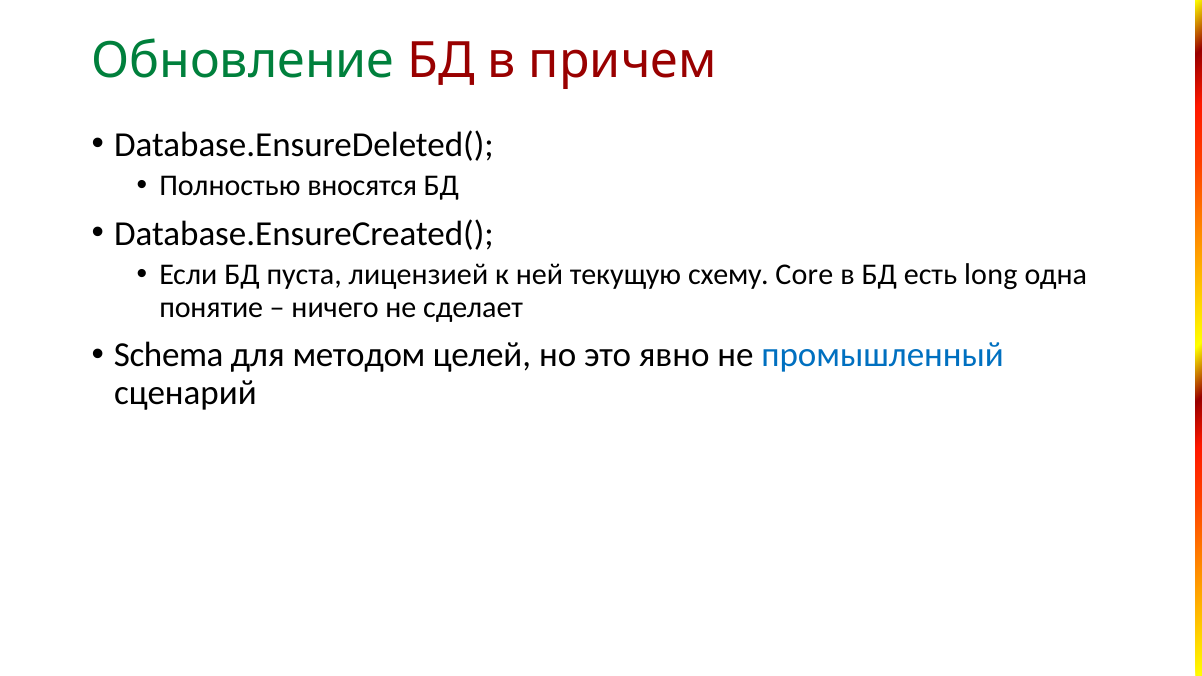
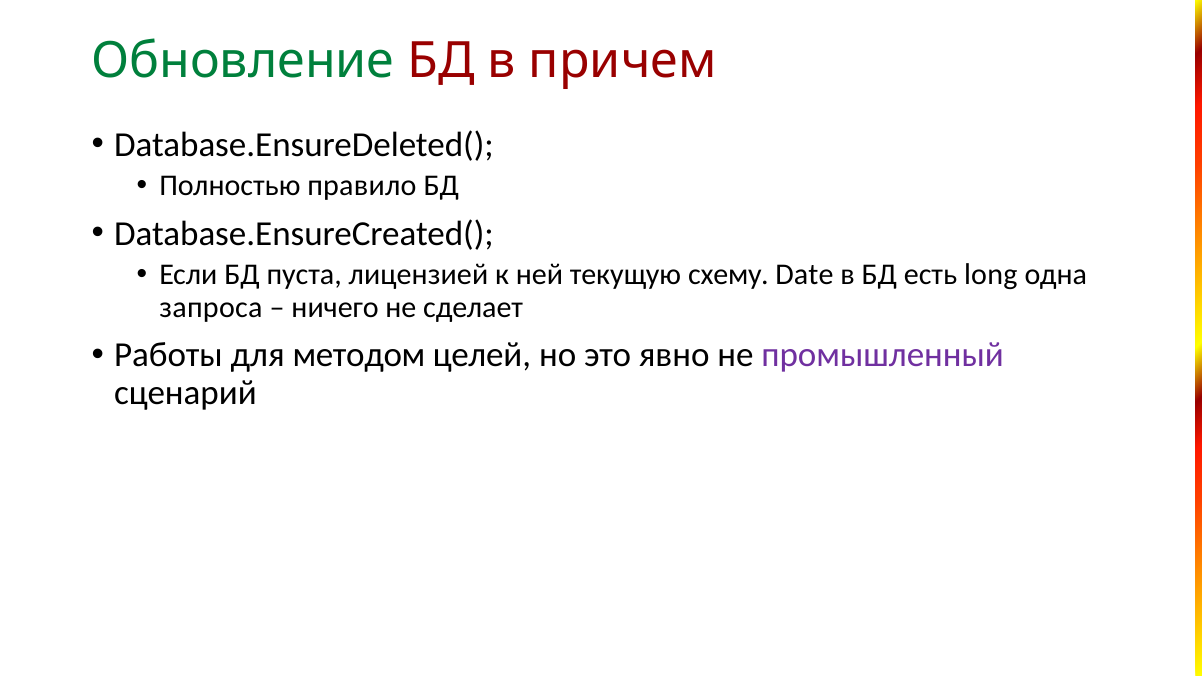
вносятся: вносятся -> правило (362, 186)
Core: Core -> Date (804, 275)
понятие: понятие -> запроса (211, 307)
Schema: Schema -> Работы (169, 355)
промышленный colour: blue -> purple (883, 355)
